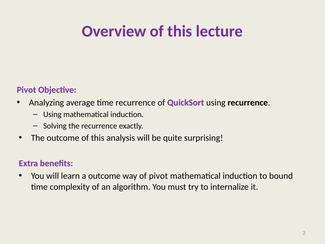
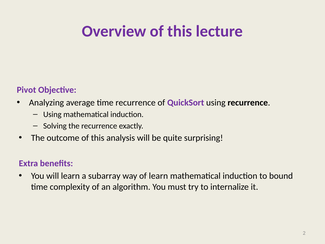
a outcome: outcome -> subarray (104, 176)
of pivot: pivot -> learn (158, 176)
